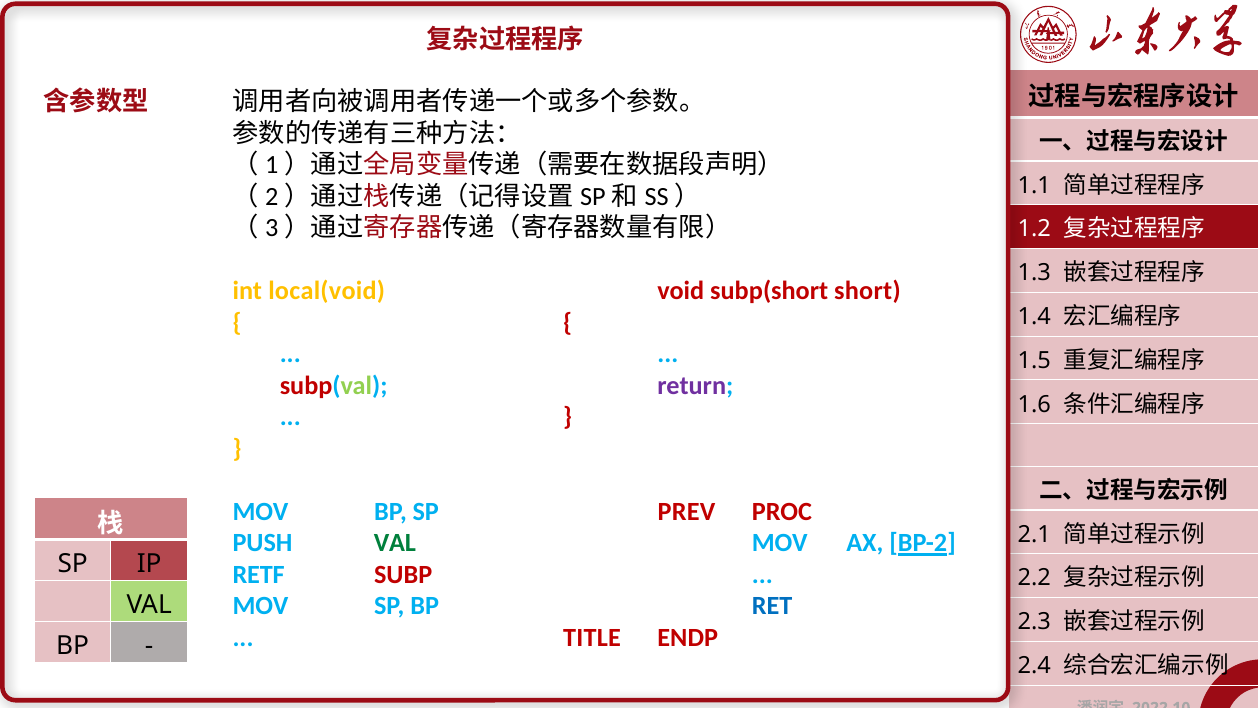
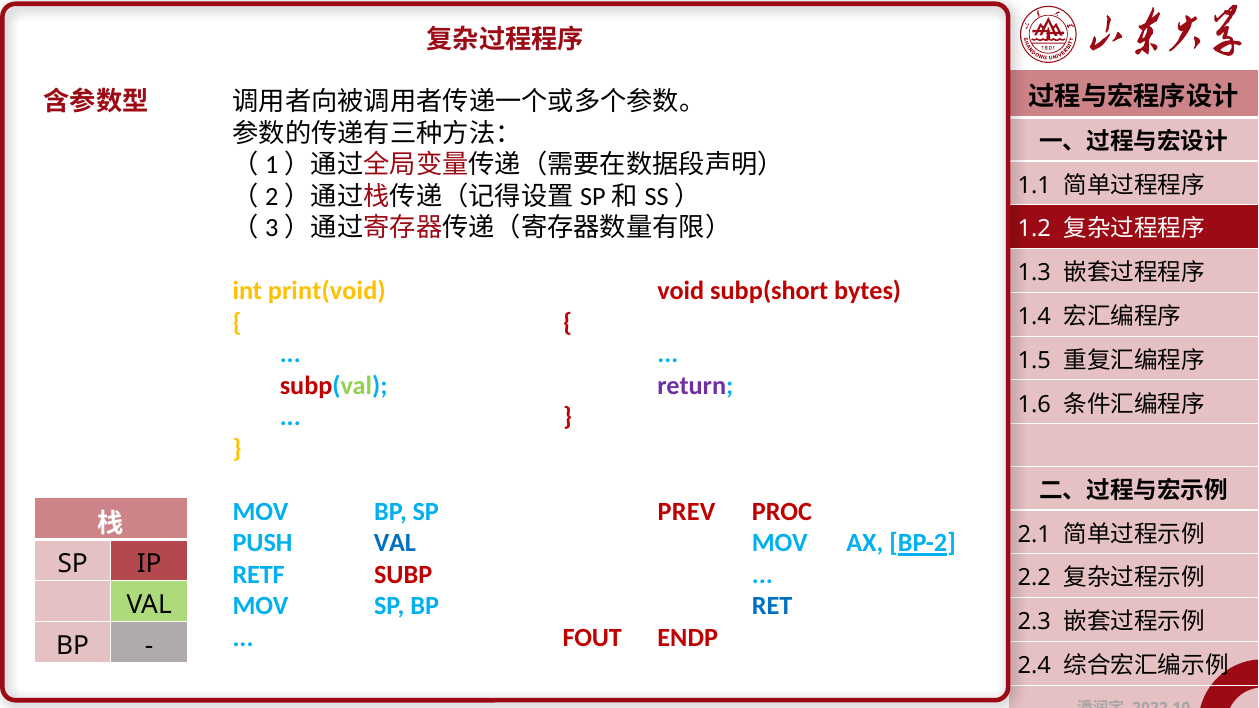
local(void: local(void -> print(void (327, 291)
short: short -> bytes (868, 291)
VAL colour: green -> blue (395, 543)
TITLE: TITLE -> FOUT (592, 638)
